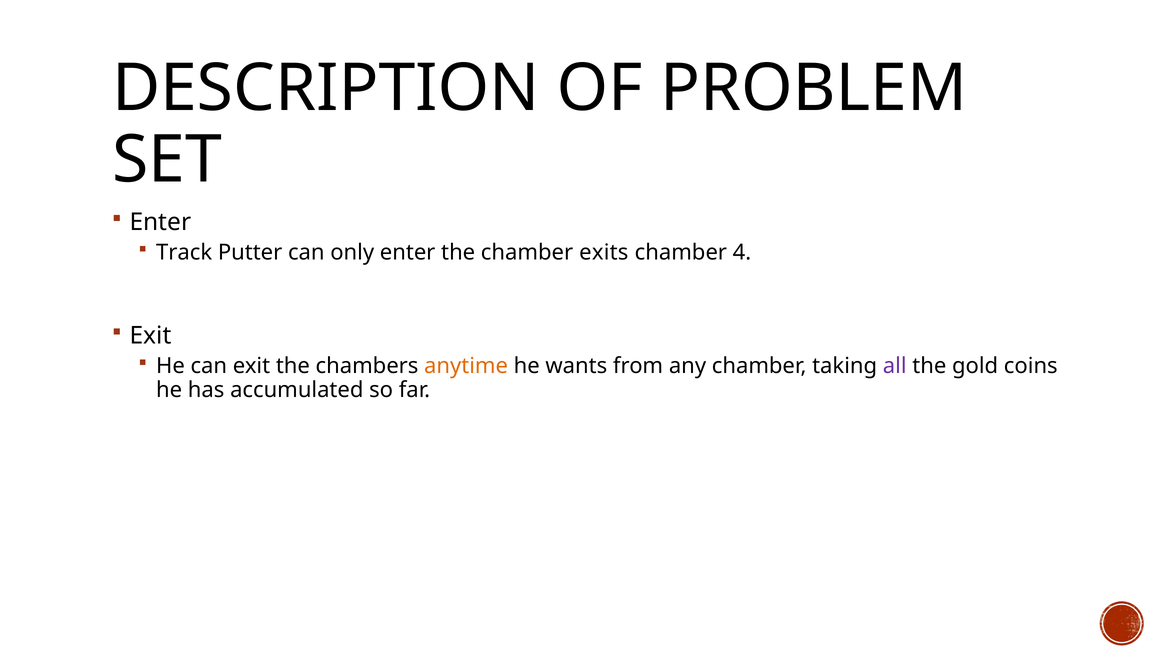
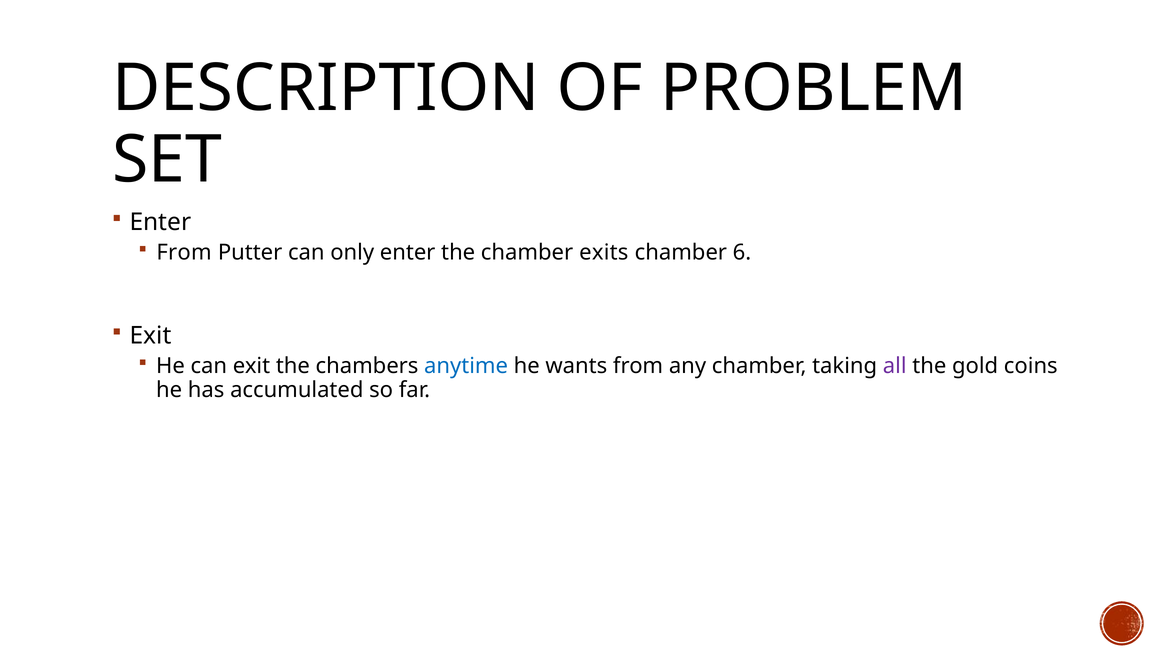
Track: Track -> From (184, 252)
4: 4 -> 6 (742, 252)
anytime colour: orange -> blue (466, 366)
